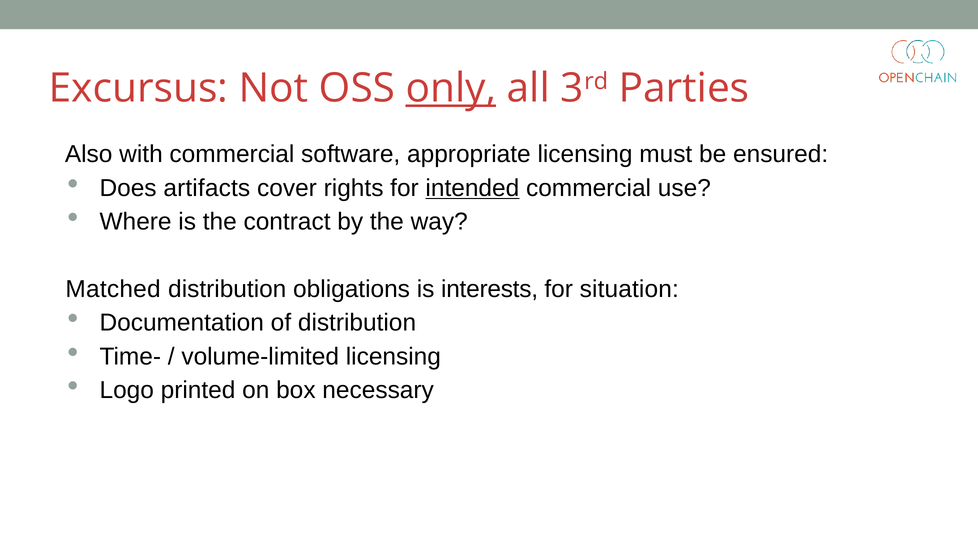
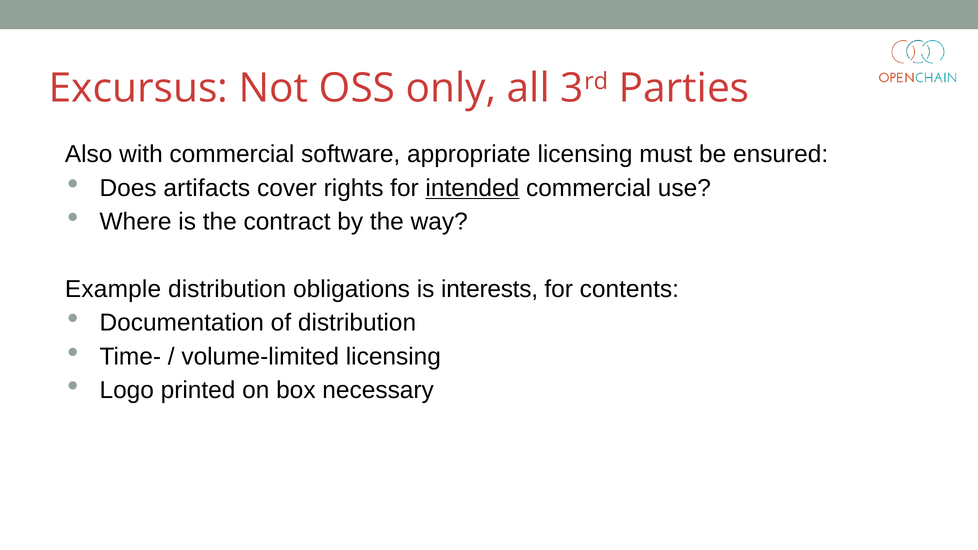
only underline: present -> none (451, 88)
Matched: Matched -> Example (113, 289)
situation: situation -> contents (629, 289)
